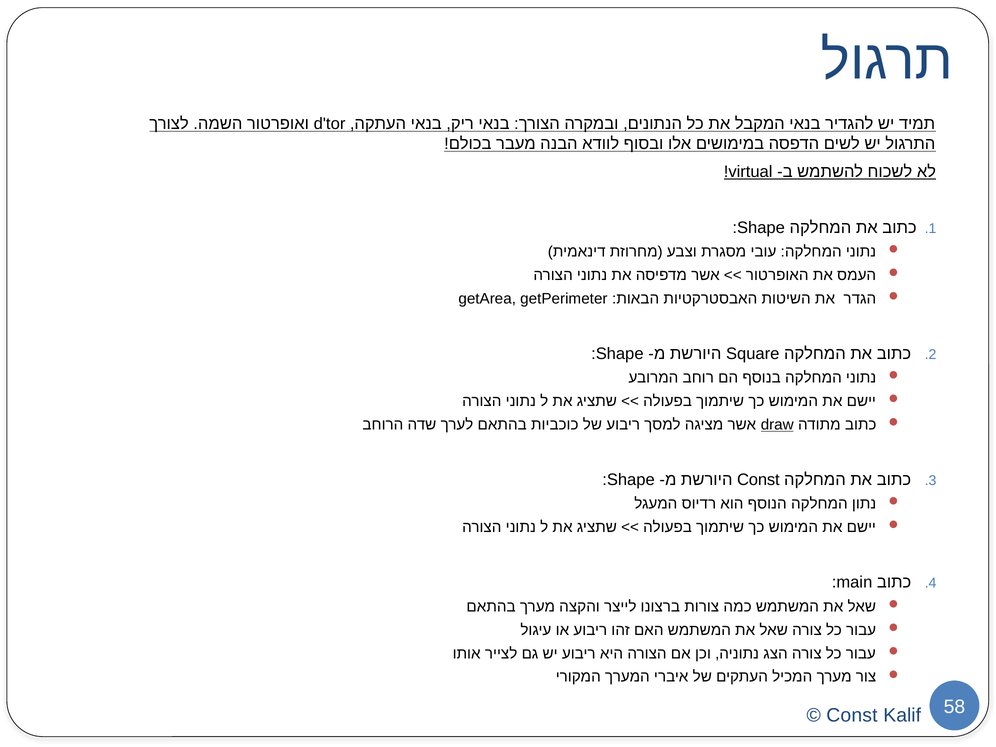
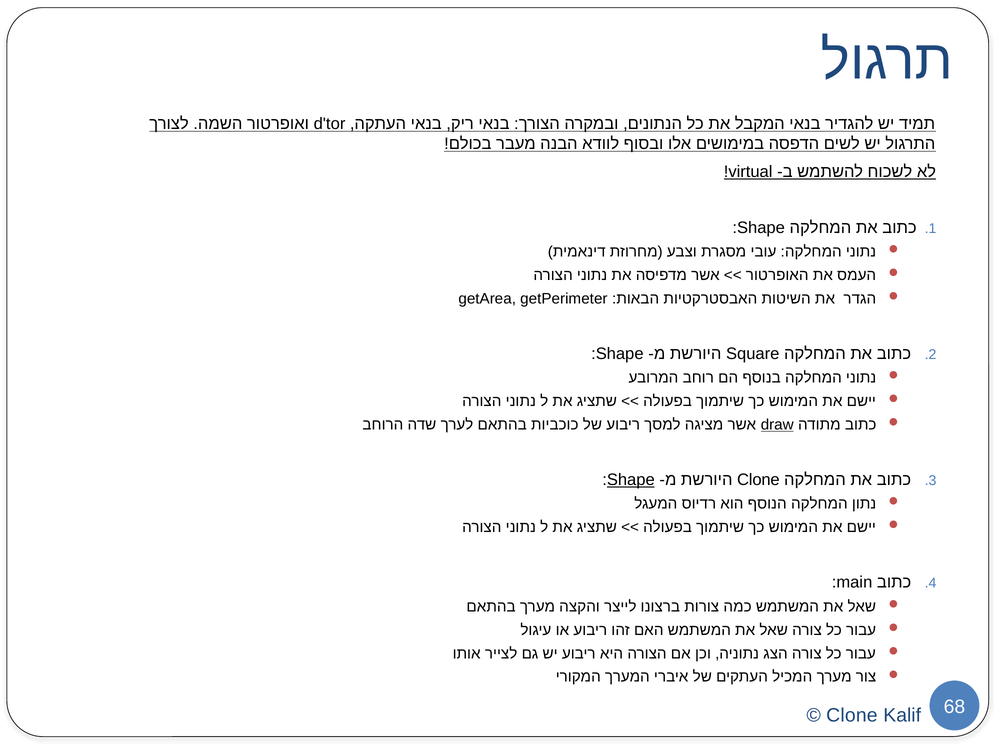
Shape underline: none -> present (631, 480)
Const: Const -> Clone (758, 480)
Const: Const -> Clone (852, 715)
58: 58 -> 68 (954, 707)
